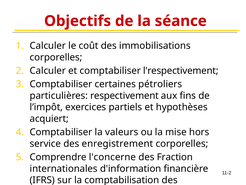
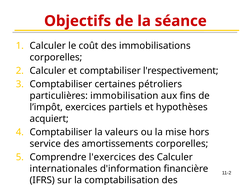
respectivement: respectivement -> immobilisation (124, 95)
enregistrement: enregistrement -> amortissements (117, 143)
l'concerne: l'concerne -> l'exercices (112, 157)
des Fraction: Fraction -> Calculer (175, 157)
